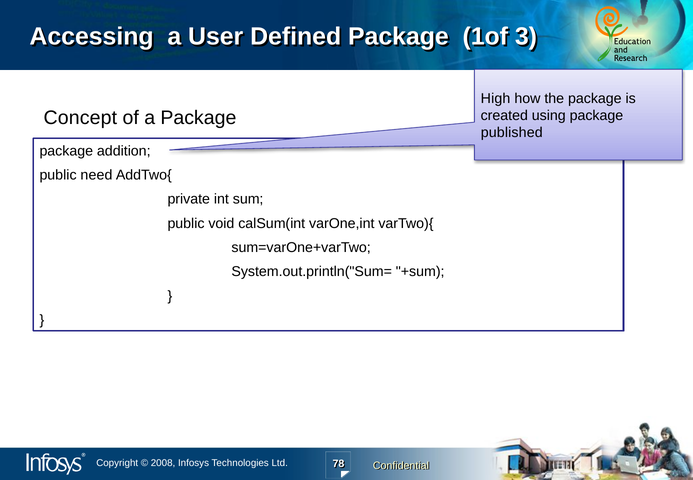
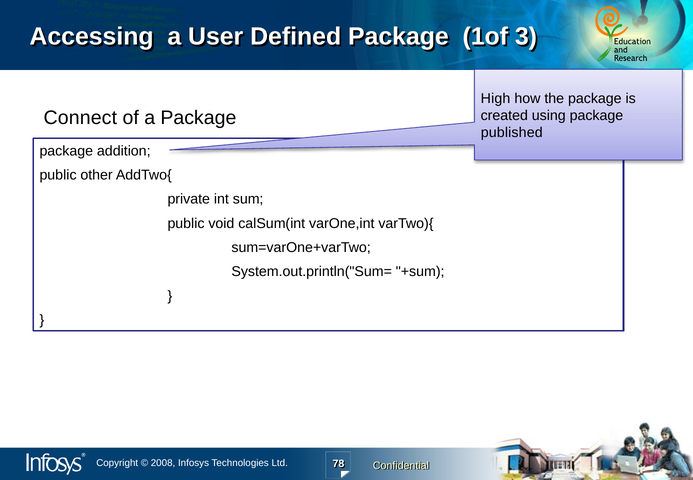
Concept: Concept -> Connect (80, 118)
need: need -> other (97, 175)
